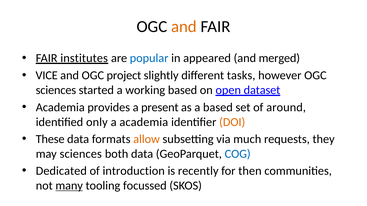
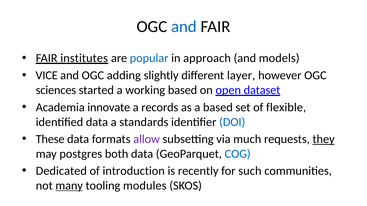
and colour: orange -> blue (184, 27)
appeared: appeared -> approach (207, 58)
merged: merged -> models (279, 58)
project: project -> adding (124, 76)
tasks: tasks -> layer (241, 76)
provides: provides -> innovate (109, 108)
present: present -> records (160, 108)
around: around -> flexible (286, 108)
identified only: only -> data (97, 122)
a academia: academia -> standards (144, 122)
DOI colour: orange -> blue (232, 122)
allow colour: orange -> purple (147, 139)
they underline: none -> present (324, 139)
may sciences: sciences -> postgres (81, 154)
then: then -> such (250, 171)
focussed: focussed -> modules (145, 186)
